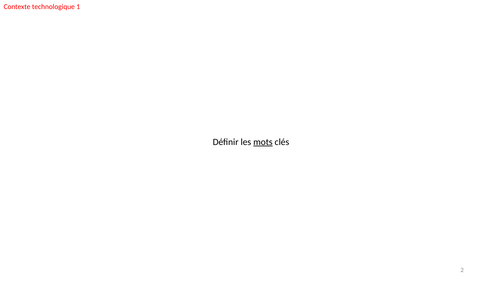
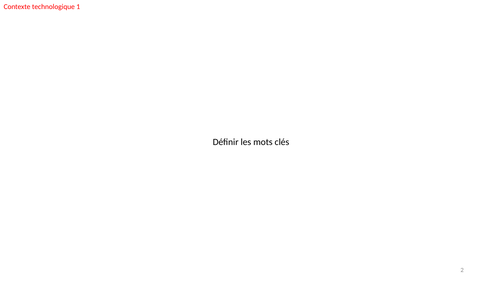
mots underline: present -> none (263, 142)
